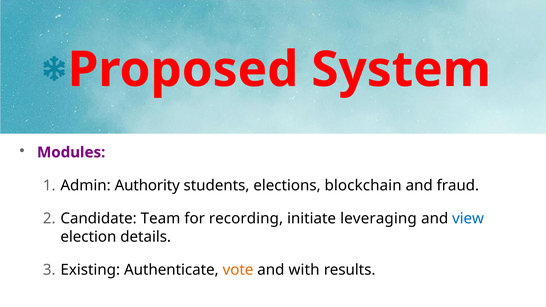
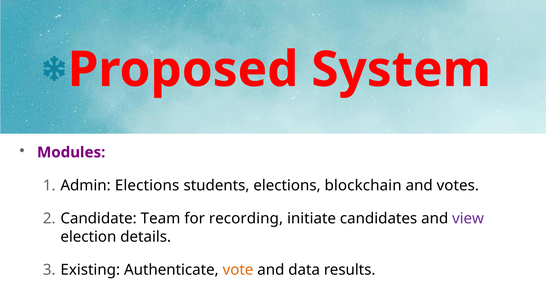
Admin Authority: Authority -> Elections (147, 186)
fraud: fraud -> votes (458, 186)
leveraging: leveraging -> candidates (379, 219)
view colour: blue -> purple (468, 219)
with: with -> data (304, 270)
